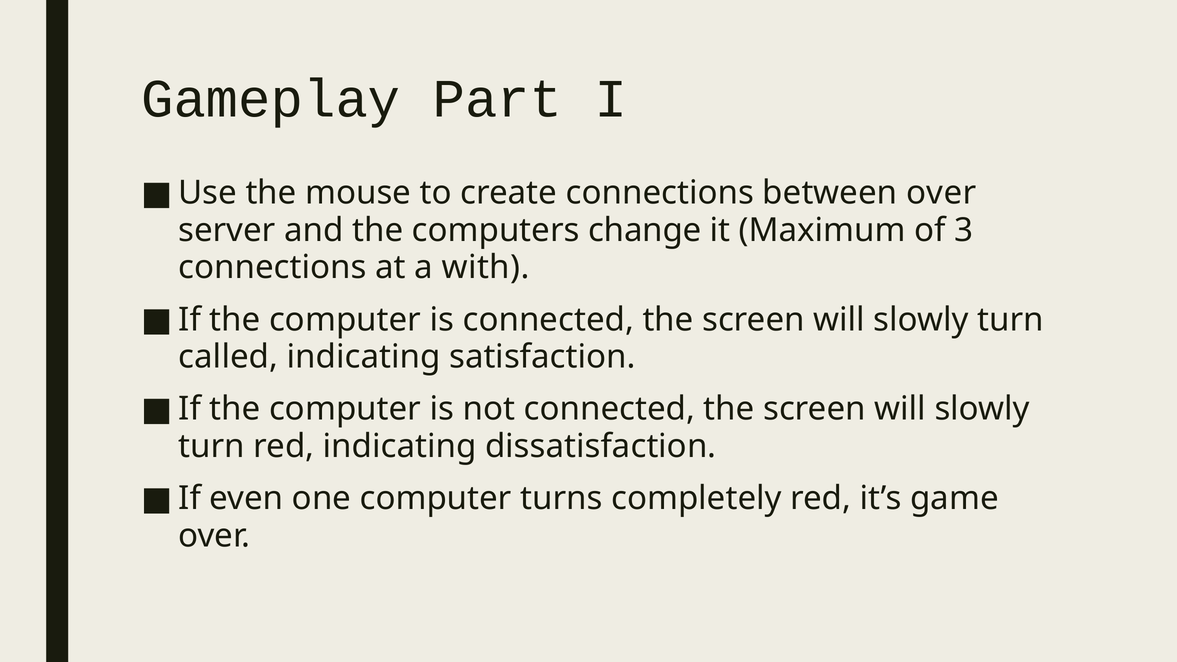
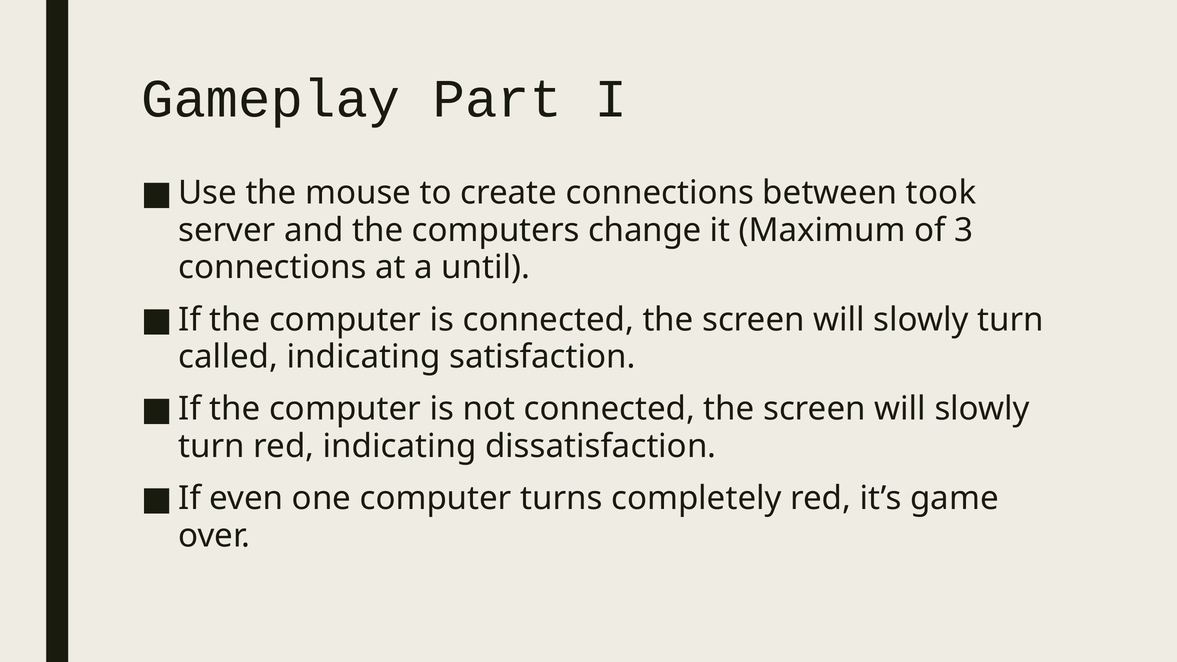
between over: over -> took (941, 193)
with: with -> until (486, 268)
